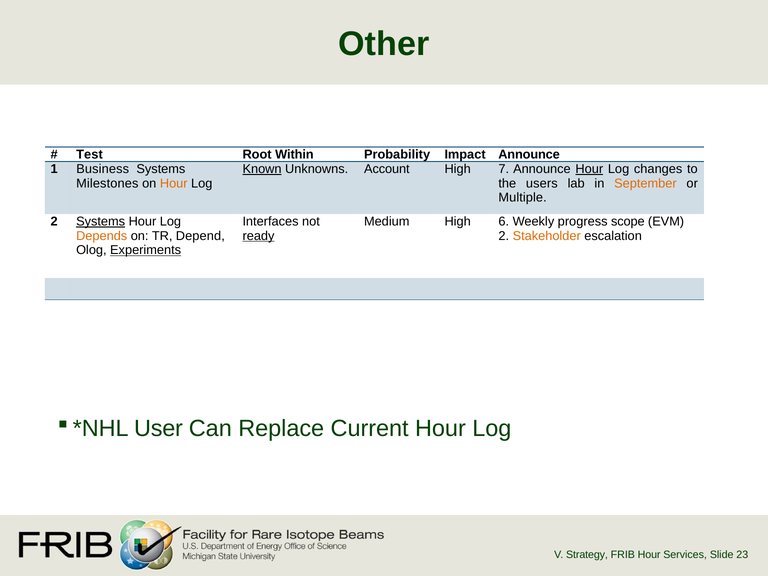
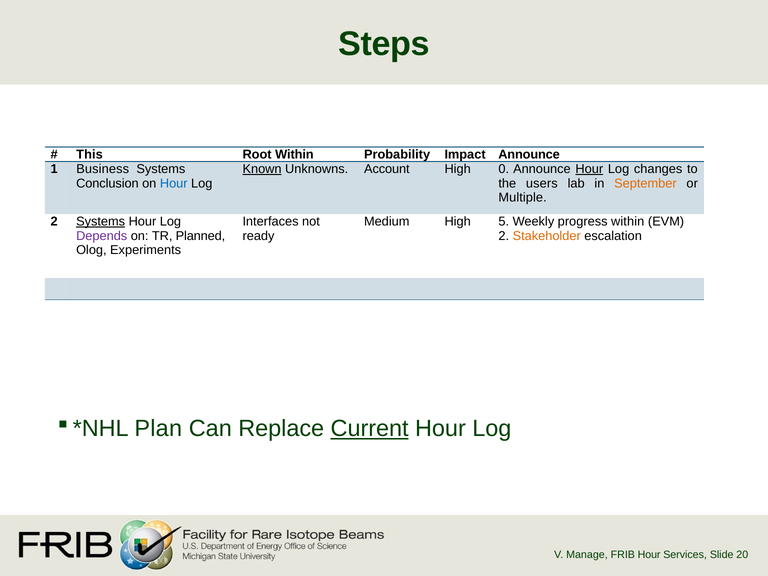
Other: Other -> Steps (384, 44)
Test: Test -> This (90, 155)
7: 7 -> 0 (504, 169)
Milestones: Milestones -> Conclusion (107, 183)
Hour colour: orange -> blue (174, 183)
6: 6 -> 5 (504, 221)
progress scope: scope -> within (628, 221)
Depends colour: orange -> purple (102, 236)
Depend: Depend -> Planned (200, 236)
ready underline: present -> none (259, 236)
Experiments underline: present -> none (146, 250)
User: User -> Plan (158, 429)
Current underline: none -> present (370, 429)
Strategy: Strategy -> Manage (587, 555)
23: 23 -> 20 (742, 555)
